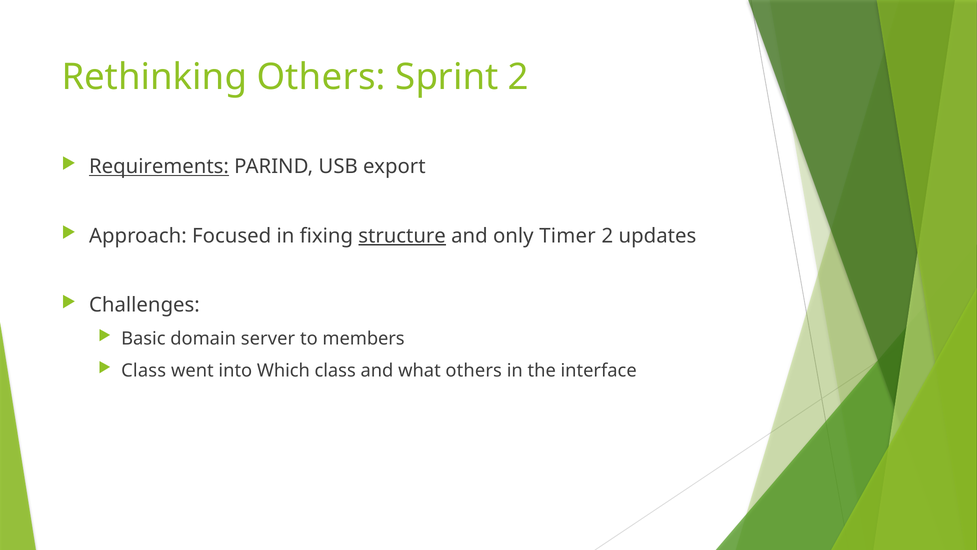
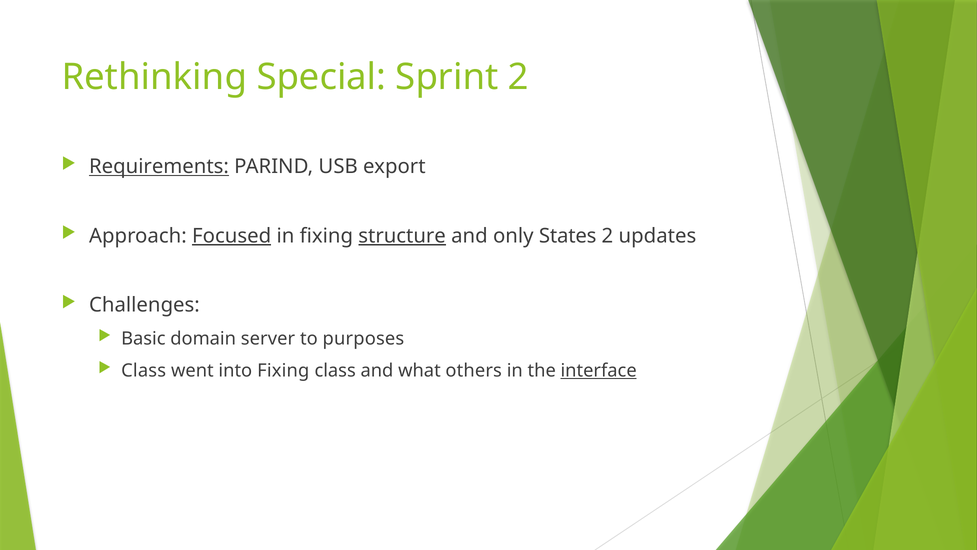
Rethinking Others: Others -> Special (321, 77)
Focused underline: none -> present (232, 236)
Timer: Timer -> States (568, 236)
members: members -> purposes (363, 338)
into Which: Which -> Fixing (283, 370)
interface underline: none -> present (599, 370)
